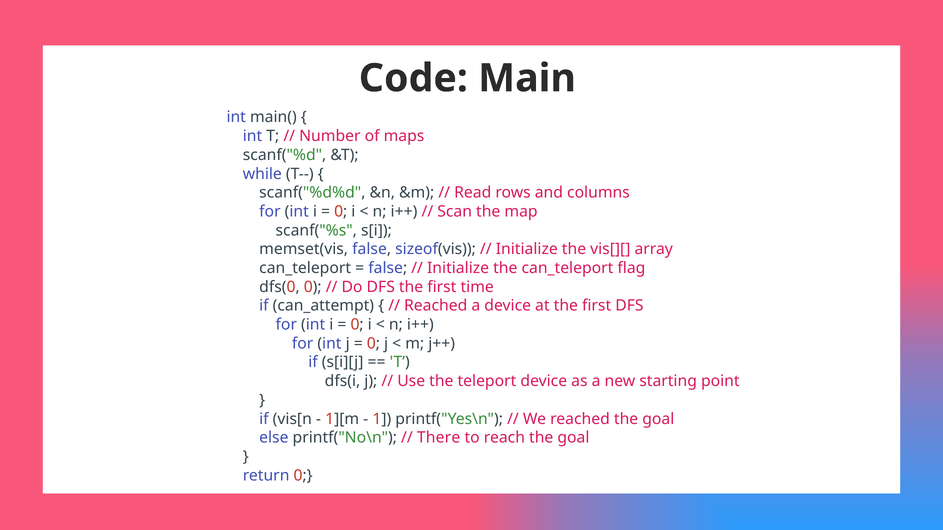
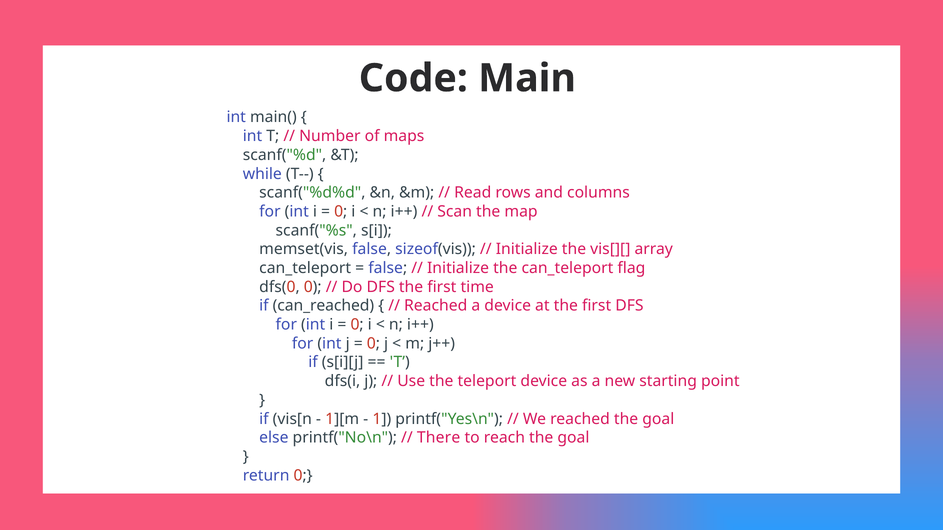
can_attempt: can_attempt -> can_reached (323, 306)
